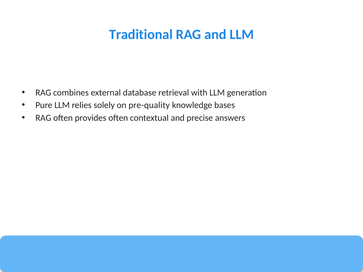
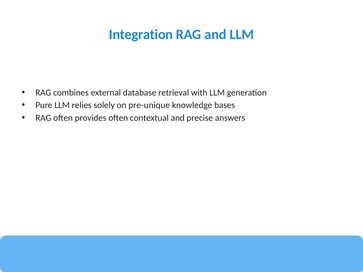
Traditional: Traditional -> Integration (141, 35)
pre-quality: pre-quality -> pre-unique (149, 105)
